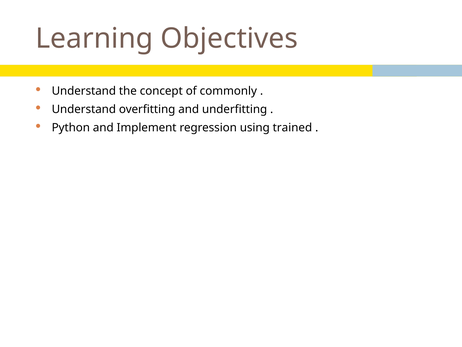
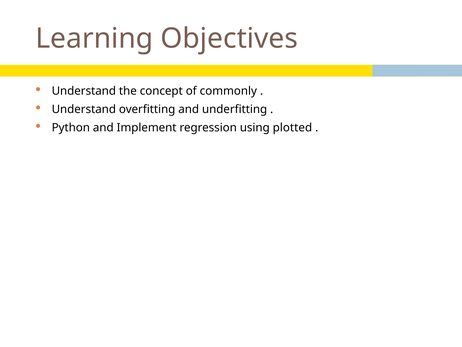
trained: trained -> plotted (292, 128)
